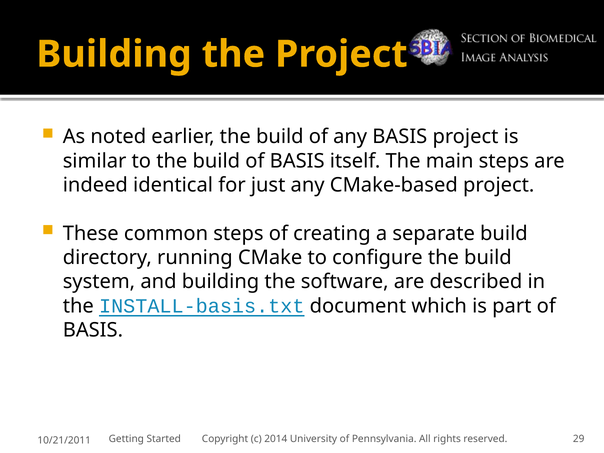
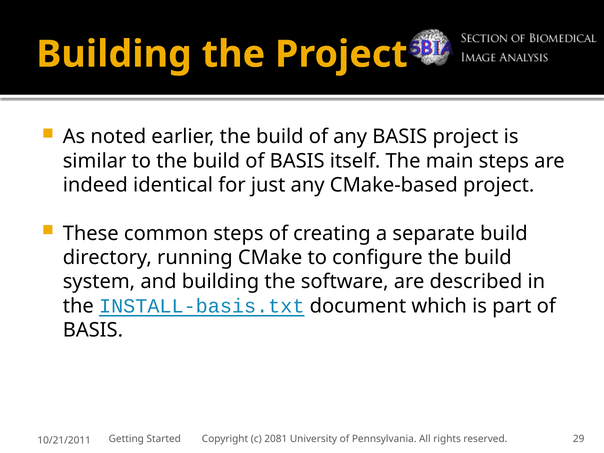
2014: 2014 -> 2081 (276, 439)
